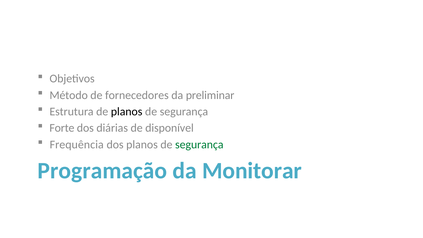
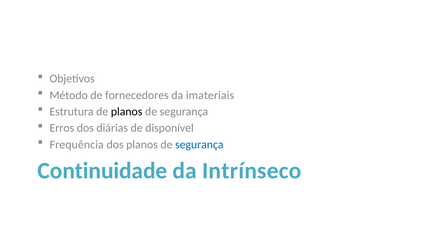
preliminar: preliminar -> imateriais (210, 95)
Forte: Forte -> Erros (62, 128)
segurança colour: green -> blue (199, 145)
Programação: Programação -> Continuidade (102, 171)
Monitorar: Monitorar -> Intrínseco (252, 171)
